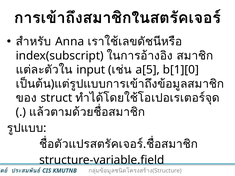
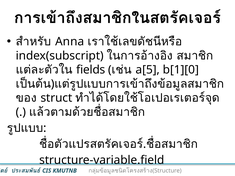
input: input -> fields (91, 70)
